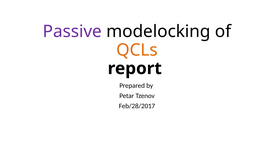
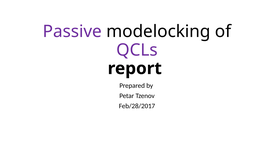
QCLs colour: orange -> purple (137, 50)
